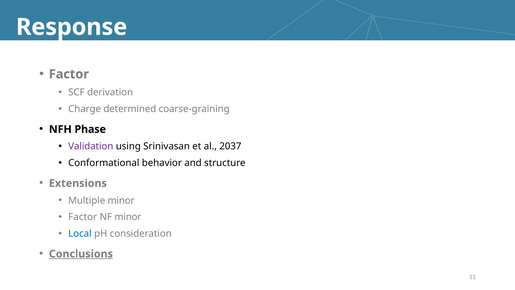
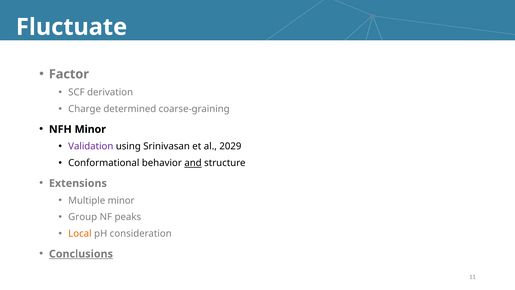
Response: Response -> Fluctuate (72, 27)
NFH Phase: Phase -> Minor (90, 129)
2037: 2037 -> 2029 (230, 146)
and underline: none -> present (193, 163)
Factor: Factor -> Group (83, 217)
NF minor: minor -> peaks (128, 217)
Local colour: blue -> orange (80, 233)
